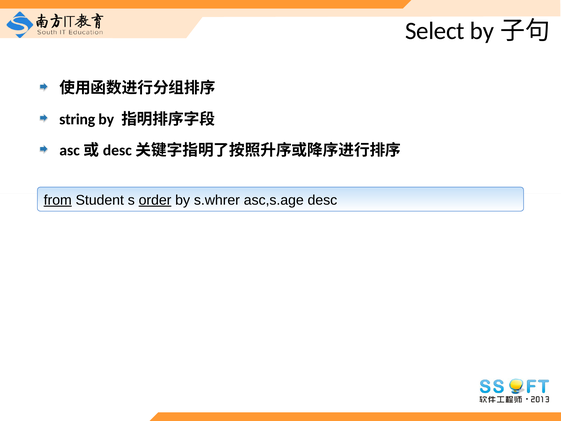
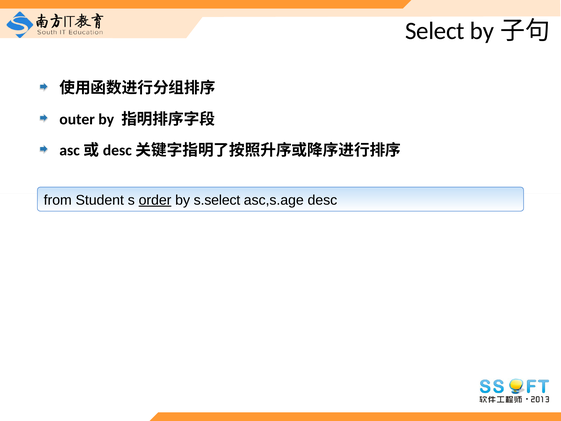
string: string -> outer (77, 119)
from underline: present -> none (58, 200)
s.whrer: s.whrer -> s.select (217, 200)
